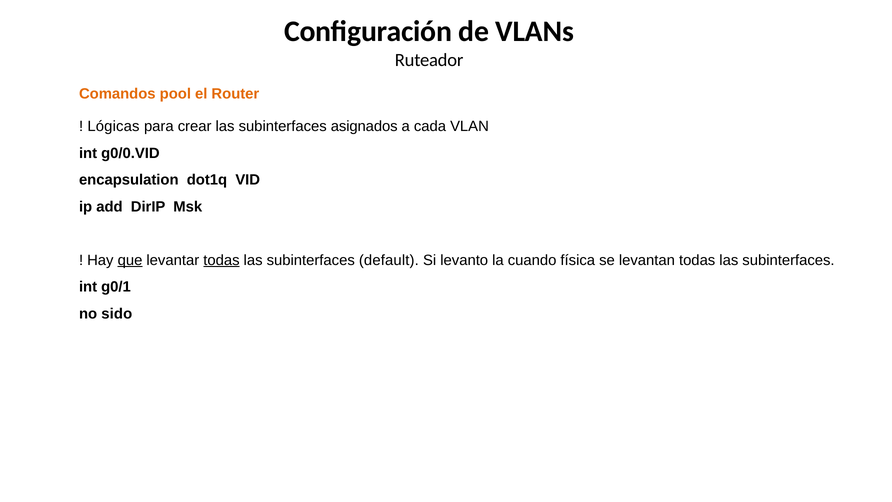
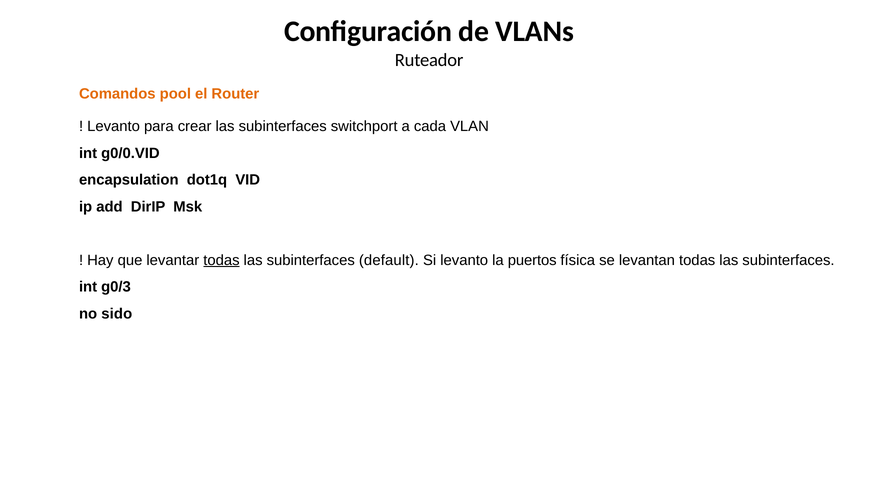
Lógicas: Lógicas -> Levanto (114, 126)
asignados: asignados -> switchport (364, 126)
que underline: present -> none (130, 260)
cuando: cuando -> puertos (532, 260)
g0/1: g0/1 -> g0/3 (116, 287)
